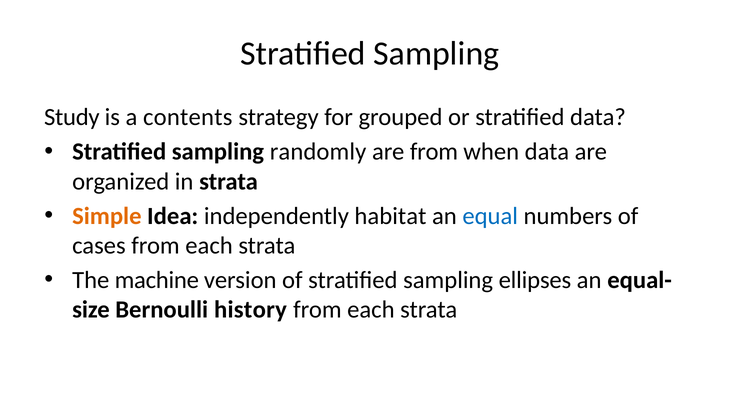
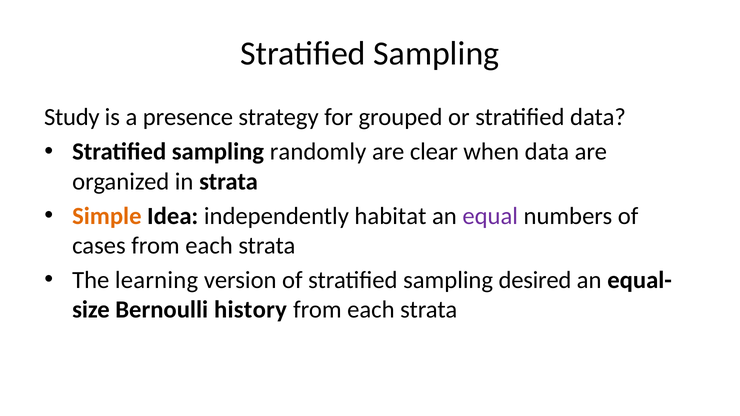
contents: contents -> presence (188, 117)
are from: from -> clear (434, 152)
equal colour: blue -> purple (490, 216)
machine: machine -> learning (157, 280)
ellipses: ellipses -> desired (535, 280)
